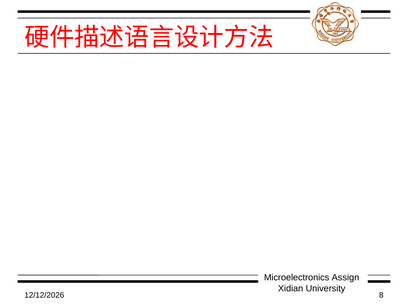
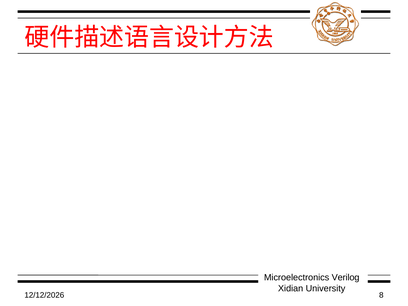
Assign: Assign -> Verilog (346, 278)
